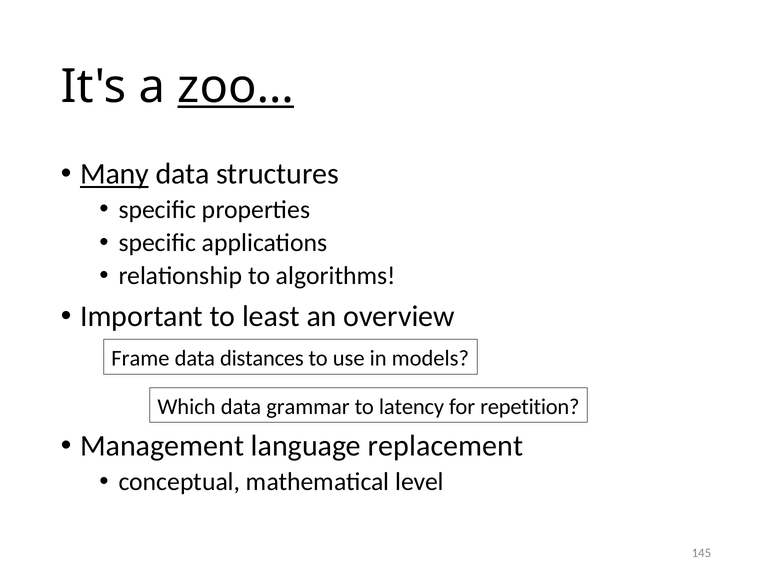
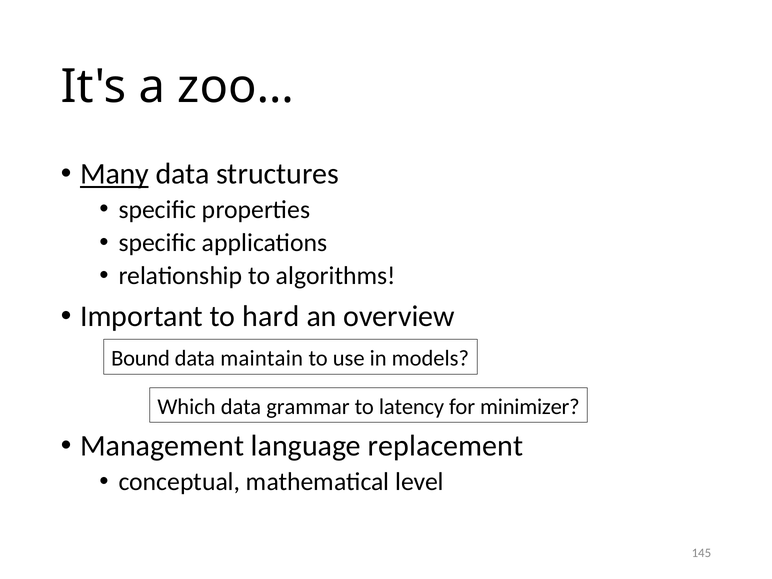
zoo… underline: present -> none (236, 86)
least: least -> hard (271, 317)
Frame: Frame -> Bound (141, 358)
distances: distances -> maintain (262, 358)
repetition: repetition -> minimizer (530, 407)
